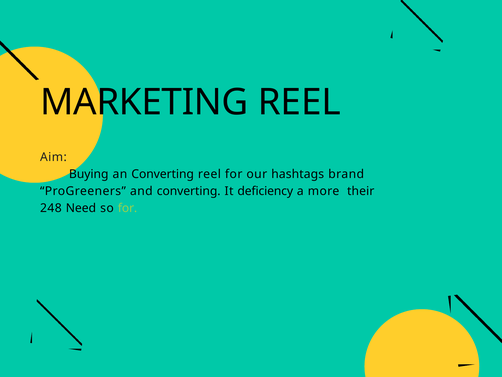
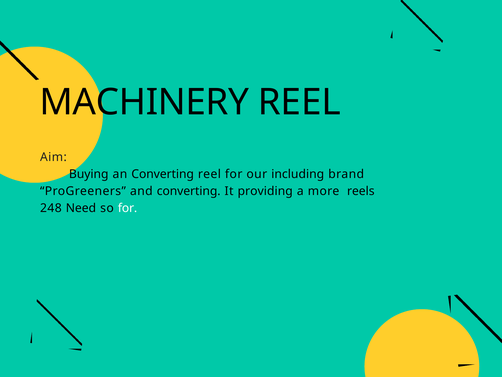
MARKETING: MARKETING -> MACHINERY (144, 102)
hashtags: hashtags -> including (298, 174)
deficiency: deficiency -> providing (265, 191)
their: their -> reels (361, 191)
for colour: light green -> white (128, 208)
